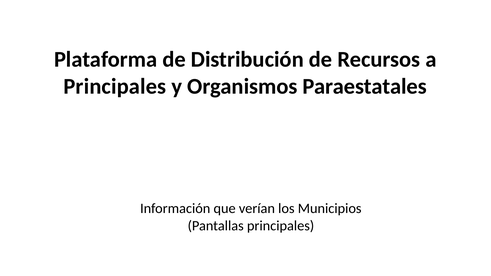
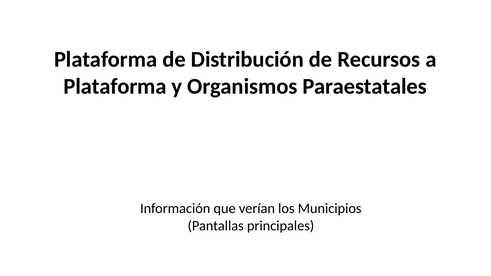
Principales: Principales -> Plataforma (115, 86)
